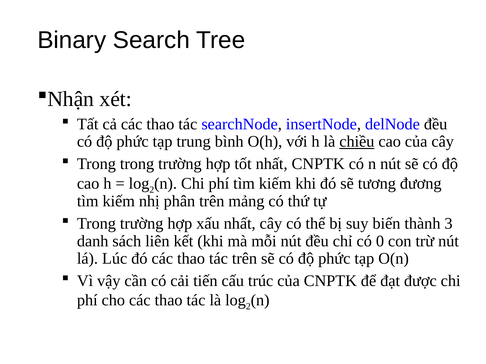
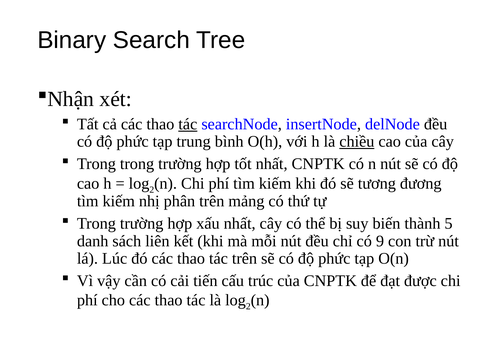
tác underline: none -> present (188, 124)
3: 3 -> 5 (449, 224)
0: 0 -> 9 (380, 241)
